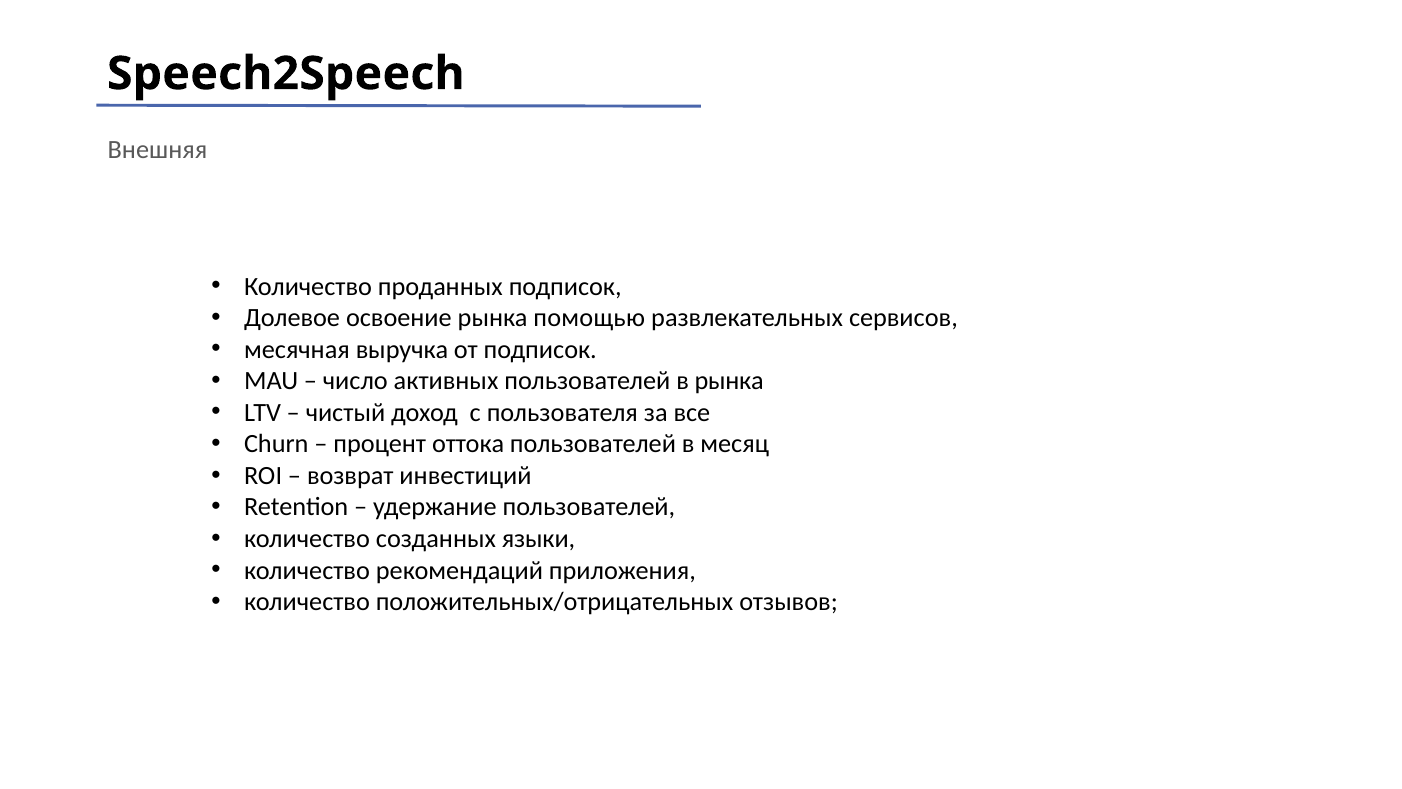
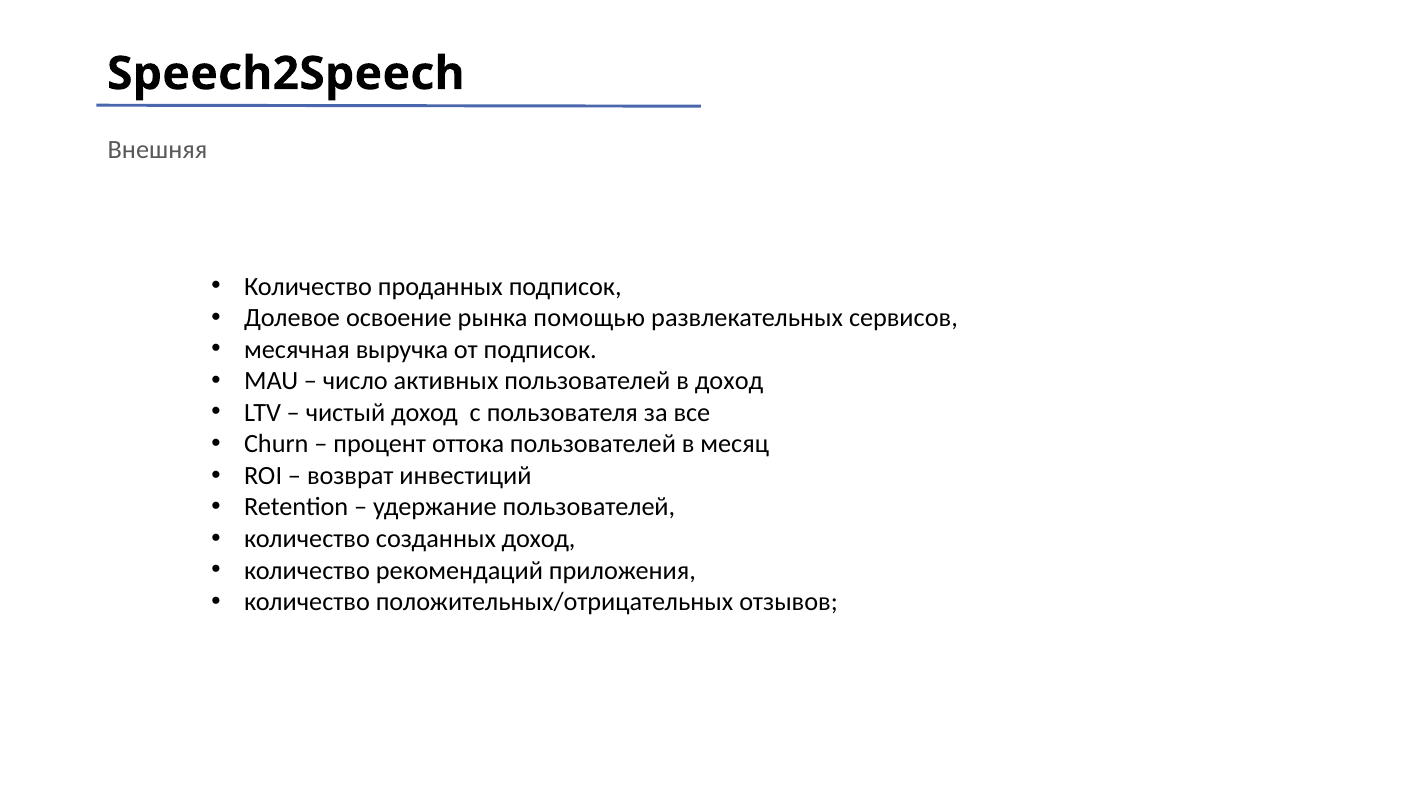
в рынка: рынка -> доход (729, 381)
созданных языки: языки -> доход (539, 539)
